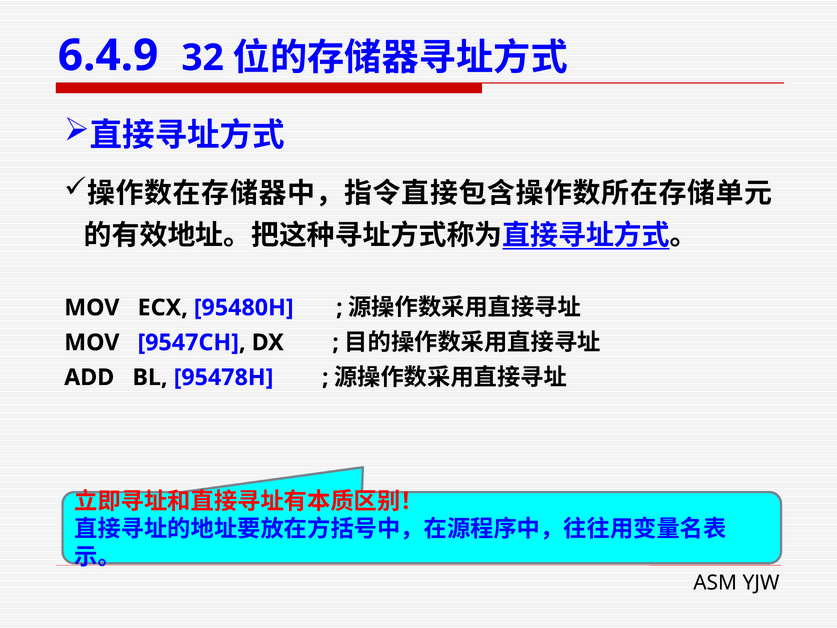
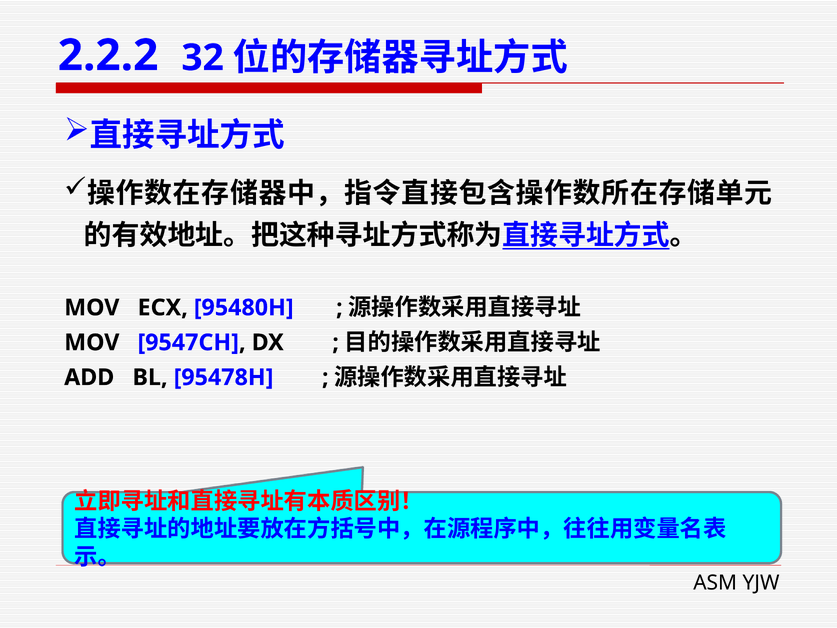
6.4.9: 6.4.9 -> 2.2.2 (108, 55)
